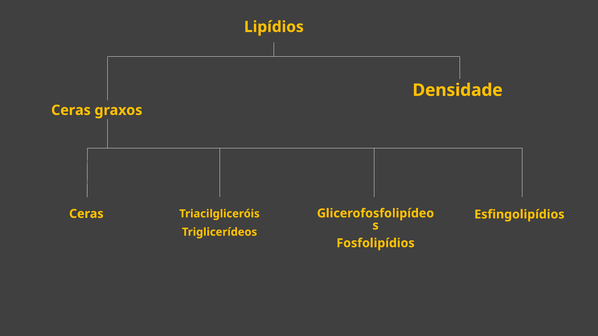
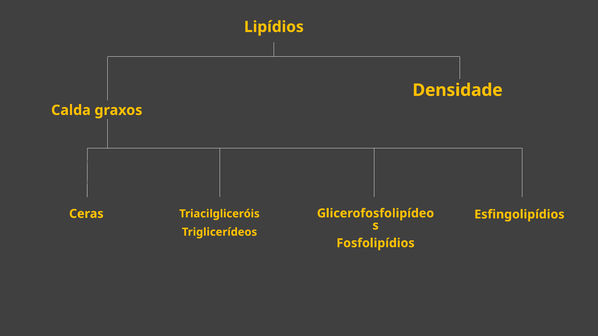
Ceras: Ceras -> Calda (71, 110)
